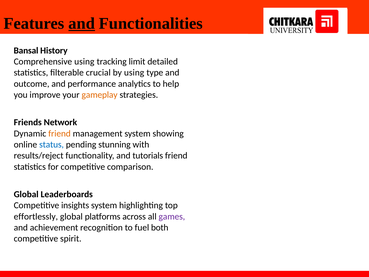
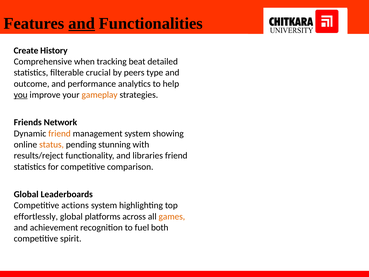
Bansal: Bansal -> Create (26, 50)
Comprehensive using: using -> when (84, 62)
limit: limit -> beat (137, 62)
by using: using -> peers (134, 73)
you underline: none -> present (21, 95)
status colour: blue -> orange (52, 144)
tutorials: tutorials -> libraries (148, 156)
insights: insights -> actions (75, 205)
games colour: purple -> orange (172, 216)
